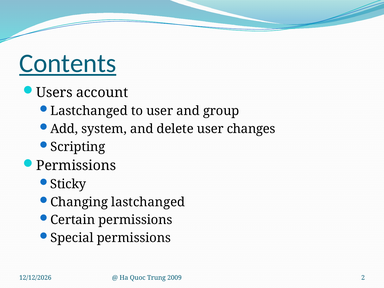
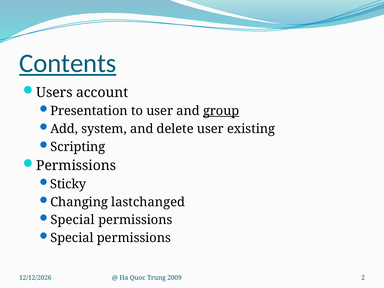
Lastchanged: Lastchanged -> Presentation (89, 111)
group underline: none -> present (221, 111)
changes: changes -> existing (251, 129)
Certain: Certain -> Special (73, 220)
